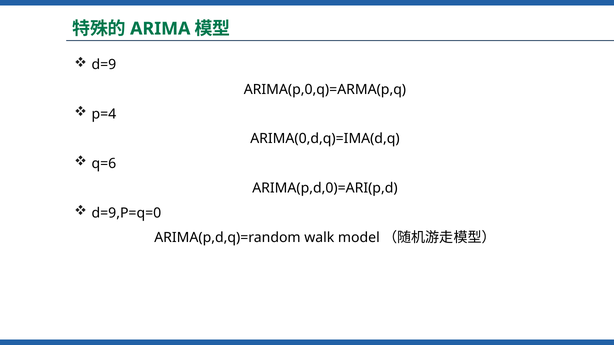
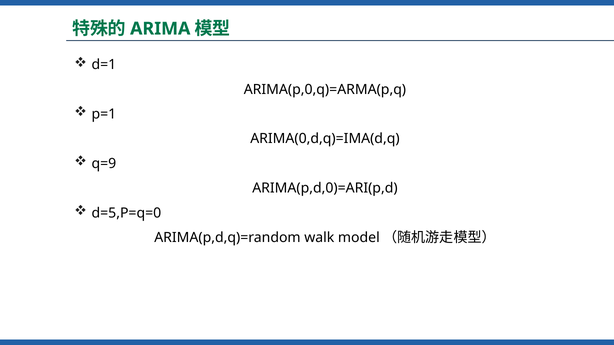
d=9: d=9 -> d=1 (104, 65)
p=4: p=4 -> p=1 (104, 114)
q=6: q=6 -> q=9 (104, 164)
d=9,P=q=0: d=9,P=q=0 -> d=5,P=q=0 (126, 213)
